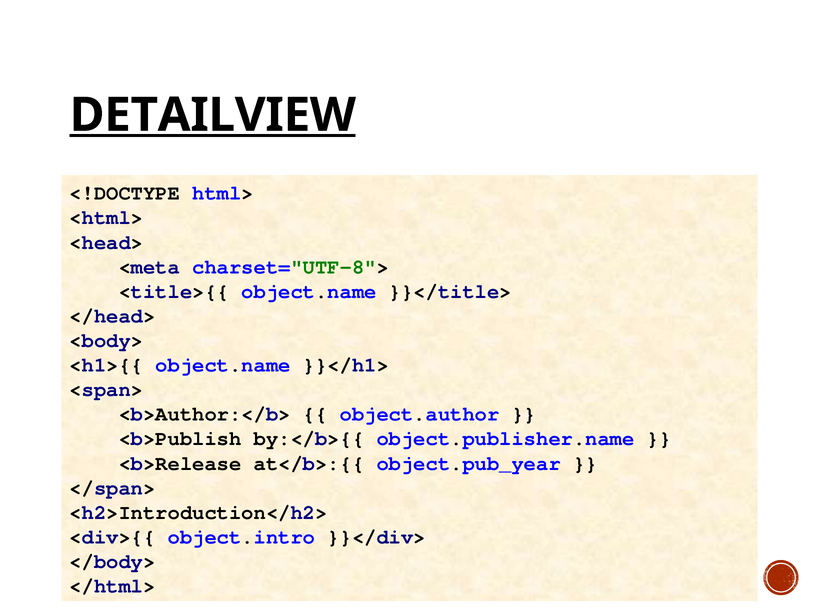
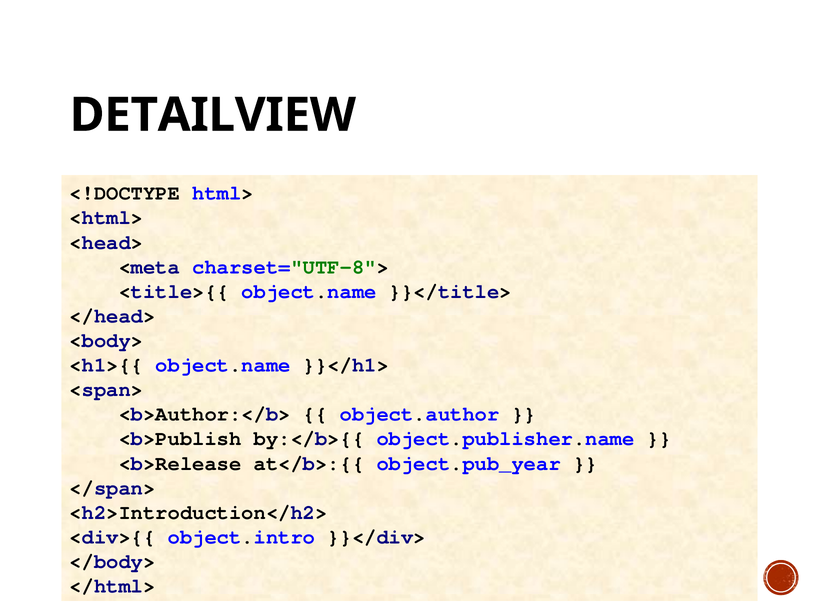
DETAILVIEW underline: present -> none (213, 115)
